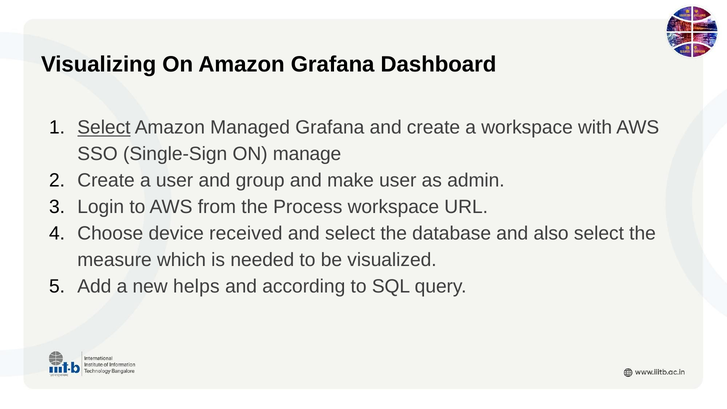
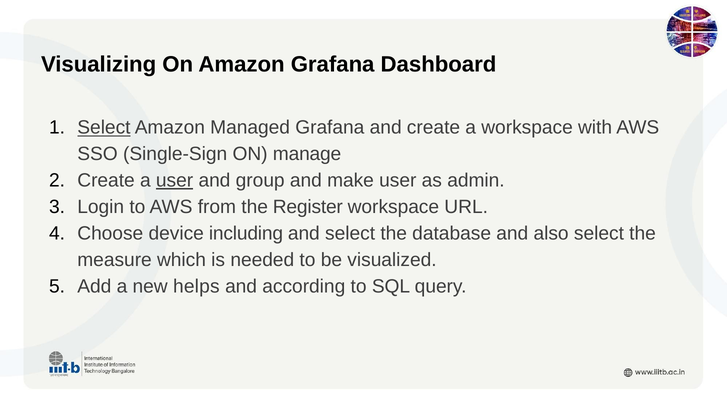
user underline: none -> present (175, 181)
Process: Process -> Register (308, 207)
received: received -> including (246, 233)
